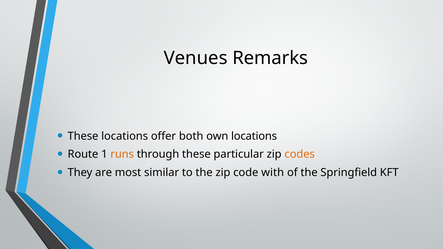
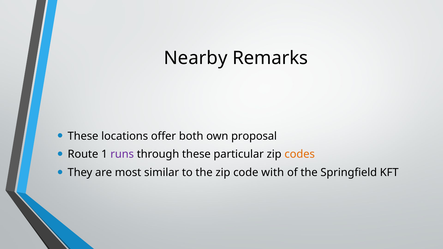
Venues: Venues -> Nearby (196, 58)
own locations: locations -> proposal (254, 136)
runs colour: orange -> purple (122, 154)
